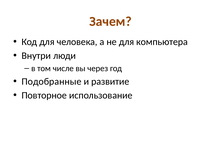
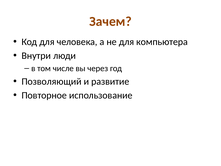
Подобранные: Подобранные -> Позволяющий (52, 81)
